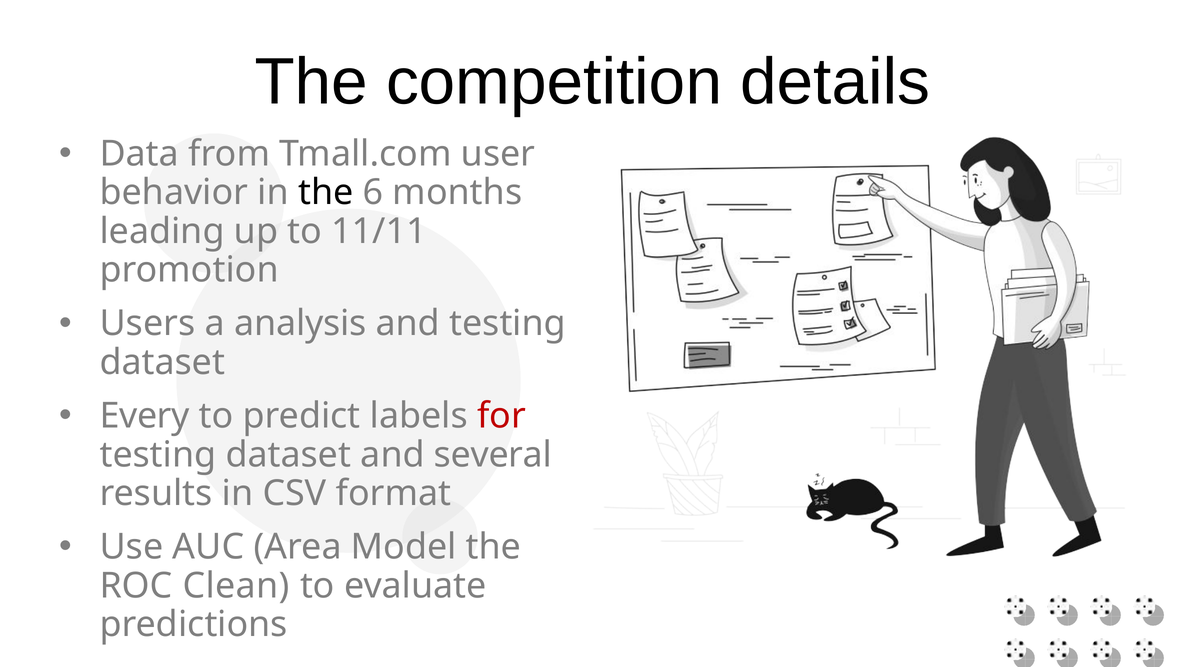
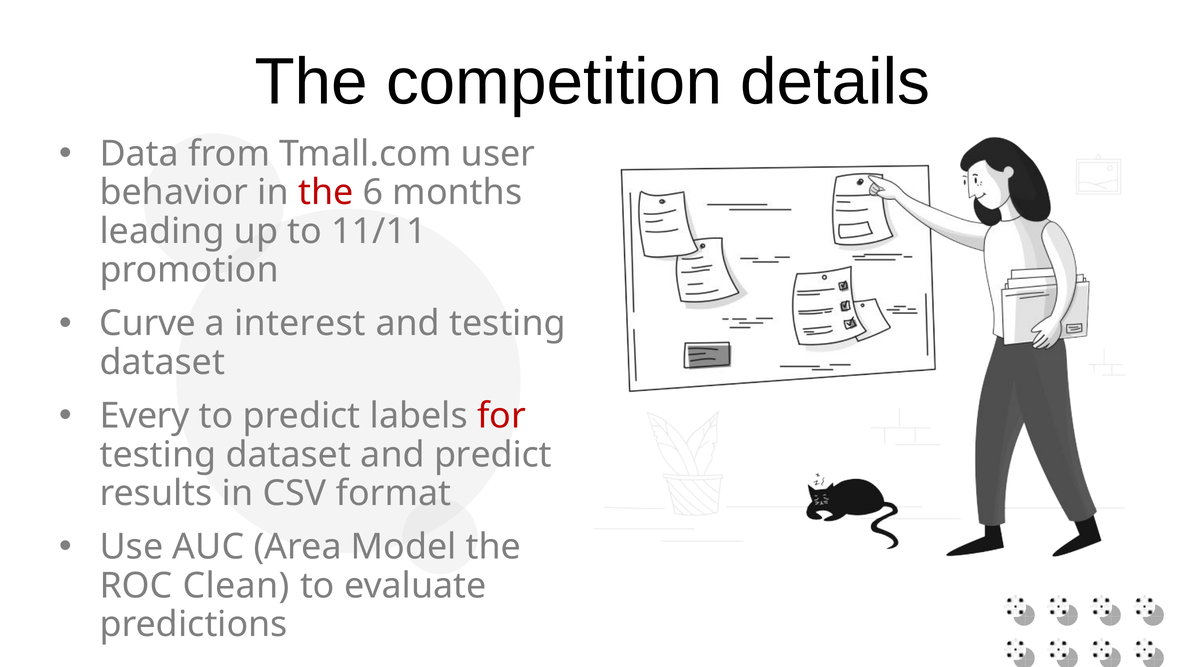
the colour: black -> red (326, 193)
Users: Users -> Curve (148, 324)
analysis: analysis -> interest (300, 324)
and several: several -> predict (493, 455)
